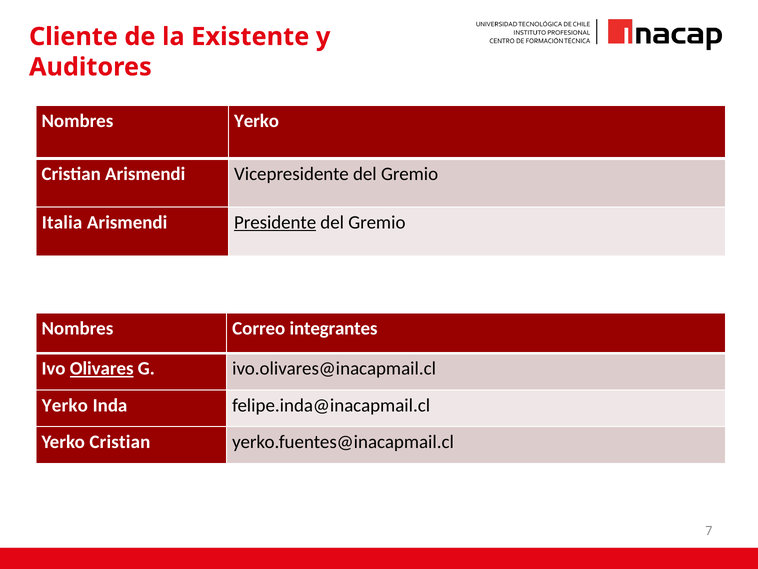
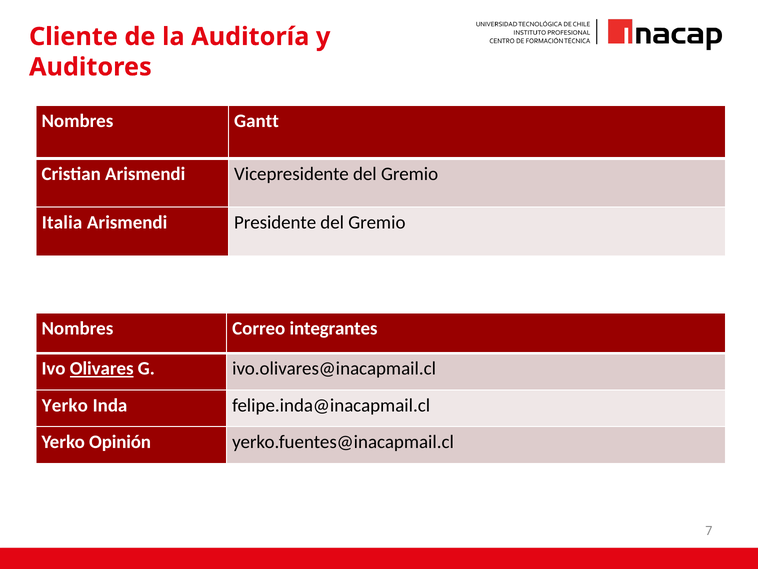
Existente: Existente -> Auditoría (250, 37)
Nombres Yerko: Yerko -> Gantt (256, 121)
Presidente underline: present -> none (275, 222)
Cristian: Cristian -> Opinión (120, 442)
